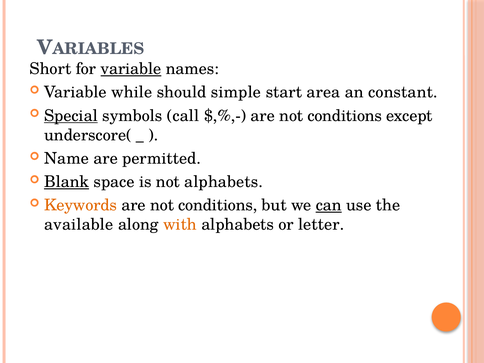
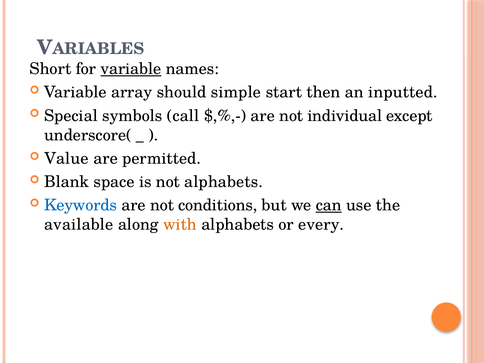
while: while -> array (132, 92)
area: area -> then (324, 92)
constant: constant -> inputted (403, 92)
Special underline: present -> none (71, 116)
conditions: conditions -> individual (345, 116)
Name: Name -> Value (66, 158)
Blank underline: present -> none (67, 182)
Keywords colour: orange -> blue (81, 205)
letter: letter -> every (321, 225)
